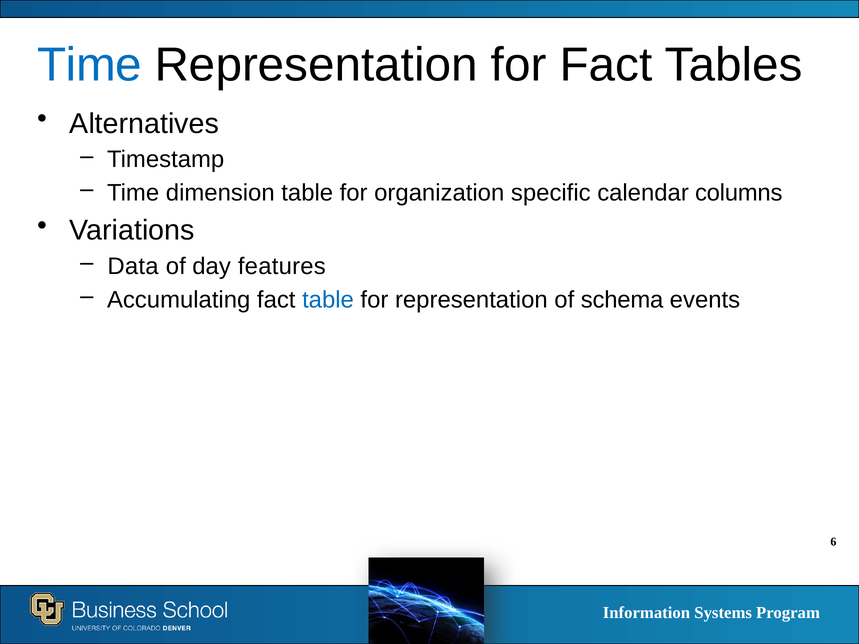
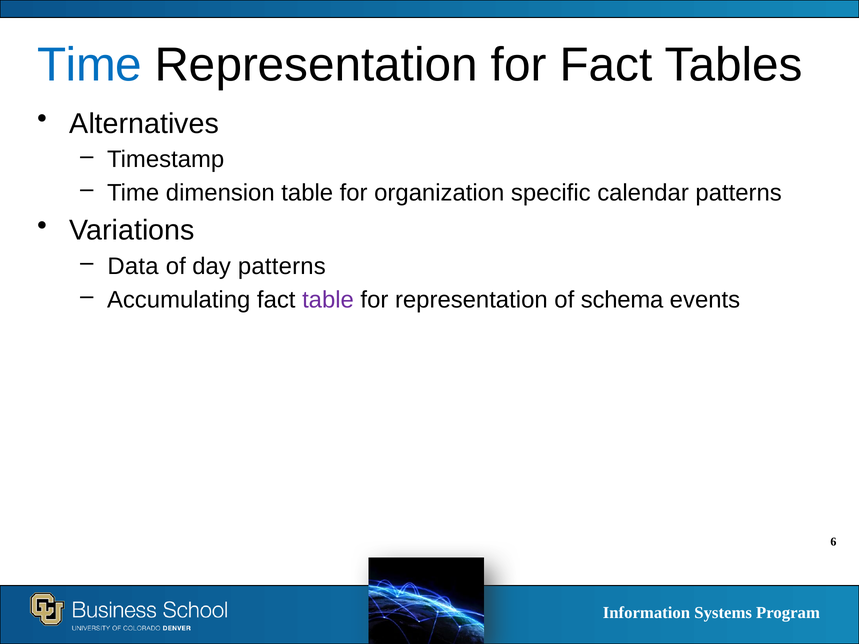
calendar columns: columns -> patterns (739, 193)
day features: features -> patterns (282, 267)
table colour: blue -> purple (328, 300)
